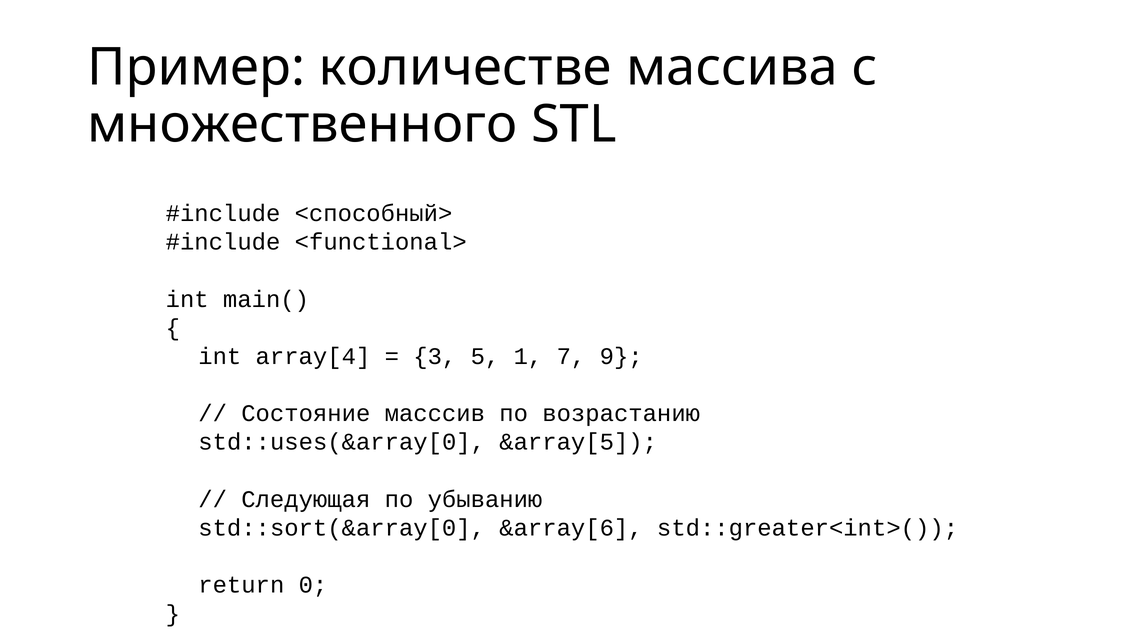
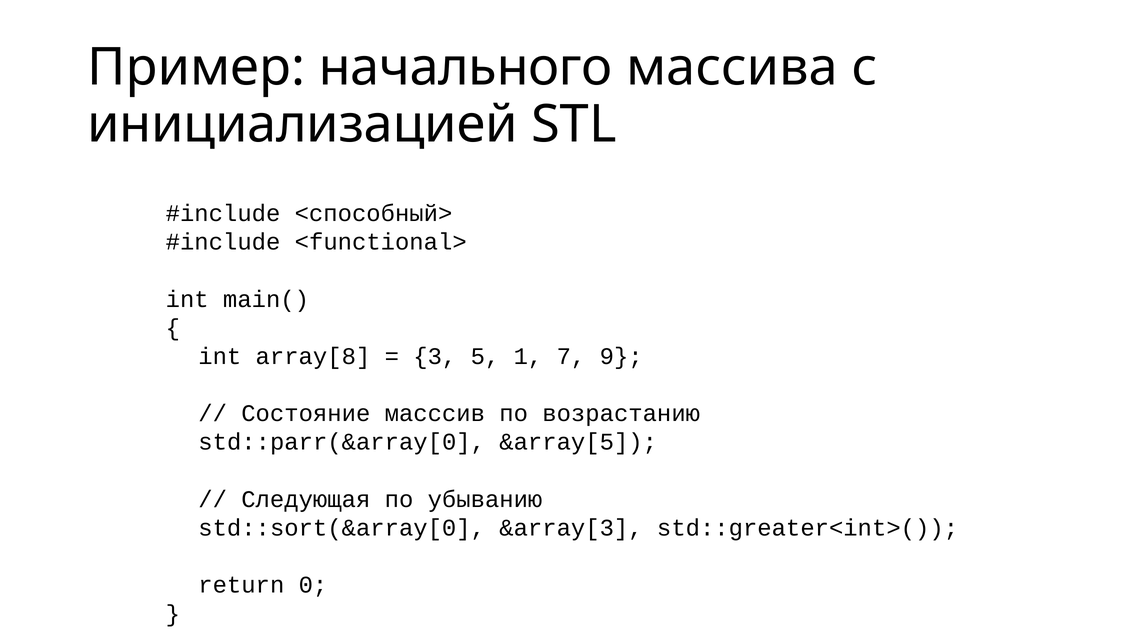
количестве: количестве -> начального (466, 68)
множественного: множественного -> инициализацией (302, 124)
array[4: array[4 -> array[8 (313, 357)
std::uses(&array[0: std::uses(&array[0 -> std::parr(&array[0 (342, 442)
&array[6: &array[6 -> &array[3 (571, 528)
